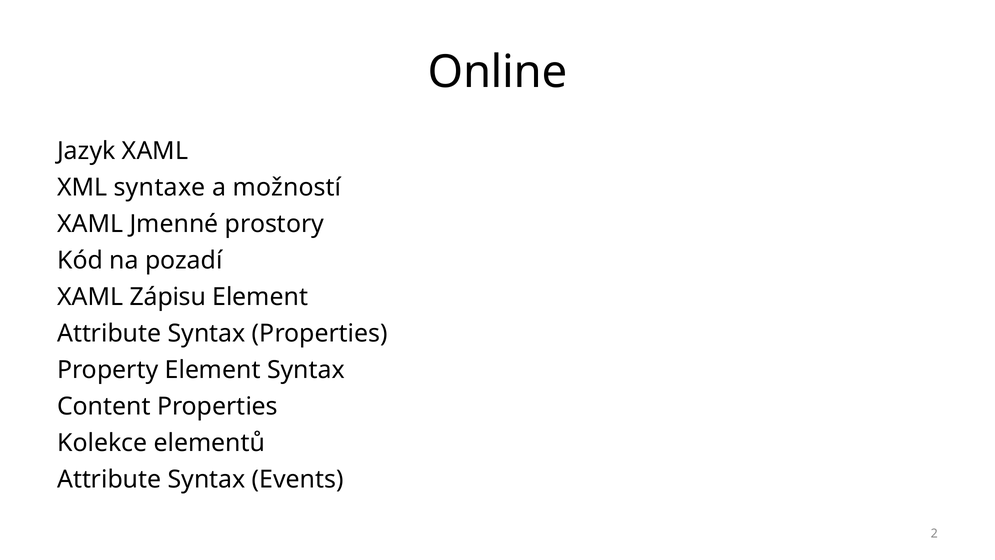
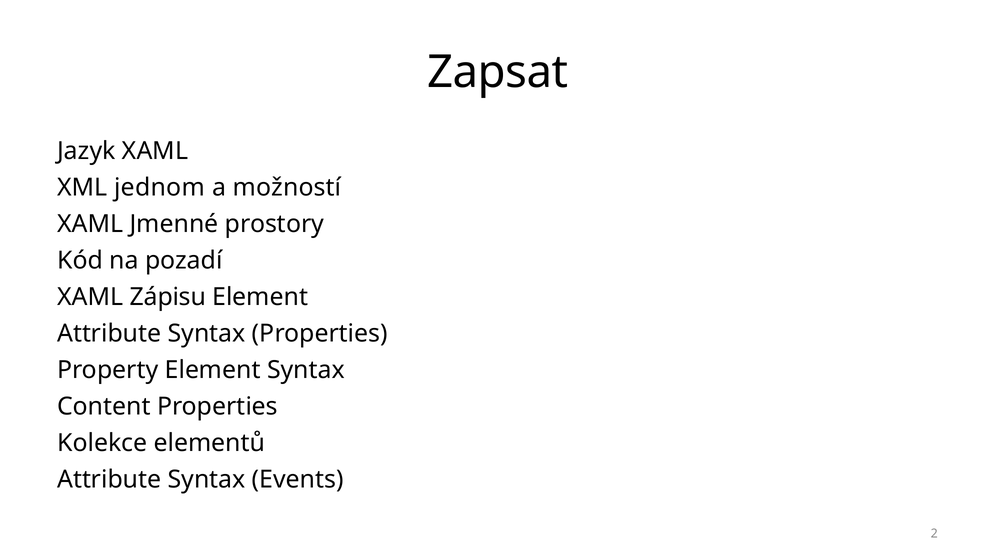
Online: Online -> Zapsat (498, 72)
syntaxe: syntaxe -> jednom (160, 187)
